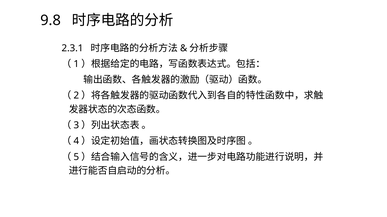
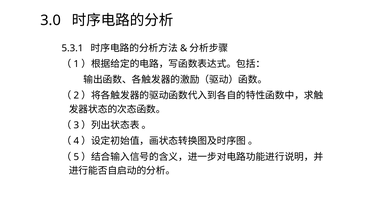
9.8: 9.8 -> 3.0 (51, 20)
2.3.1: 2.3.1 -> 5.3.1 (72, 48)
